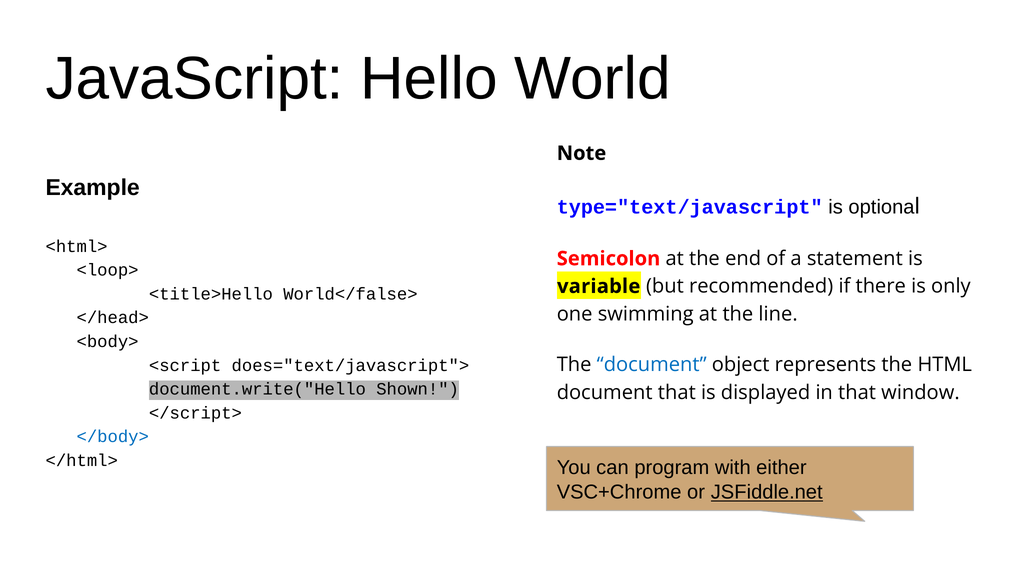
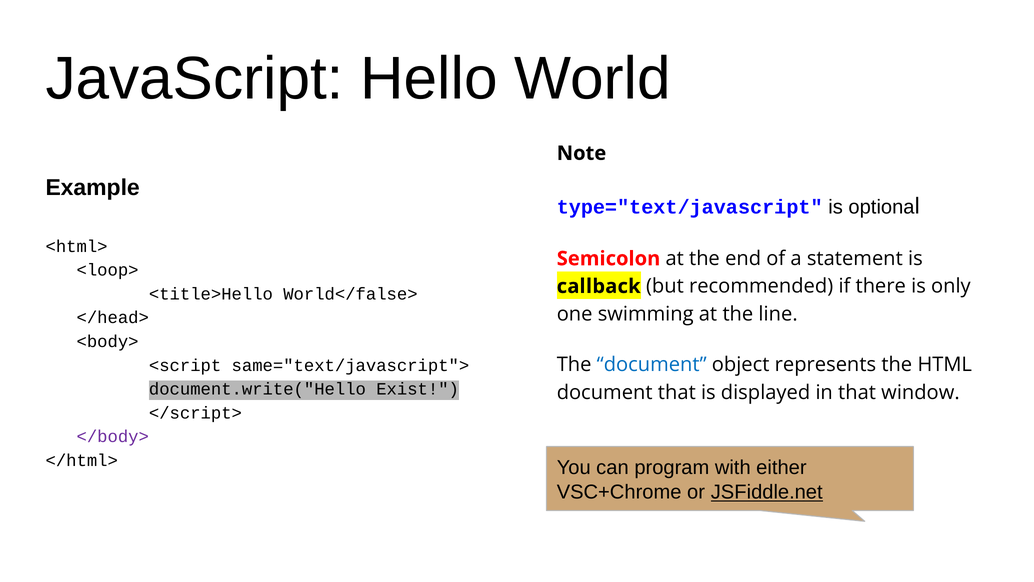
variable: variable -> callback (599, 286)
does="text/javascript">: does="text/javascript"> -> same="text/javascript"> (350, 365)
Shown: Shown -> Exist (418, 389)
</body> colour: blue -> purple (113, 436)
